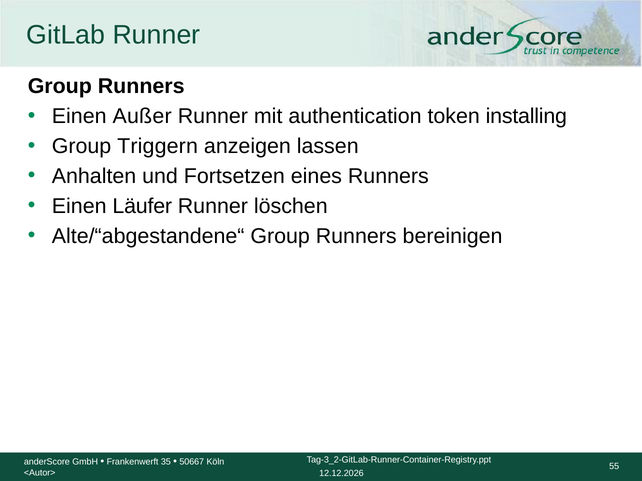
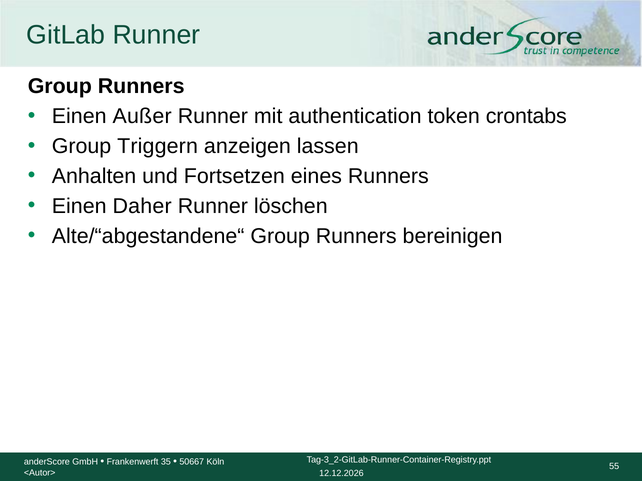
installing: installing -> crontabs (526, 116)
Läufer: Läufer -> Daher (142, 206)
